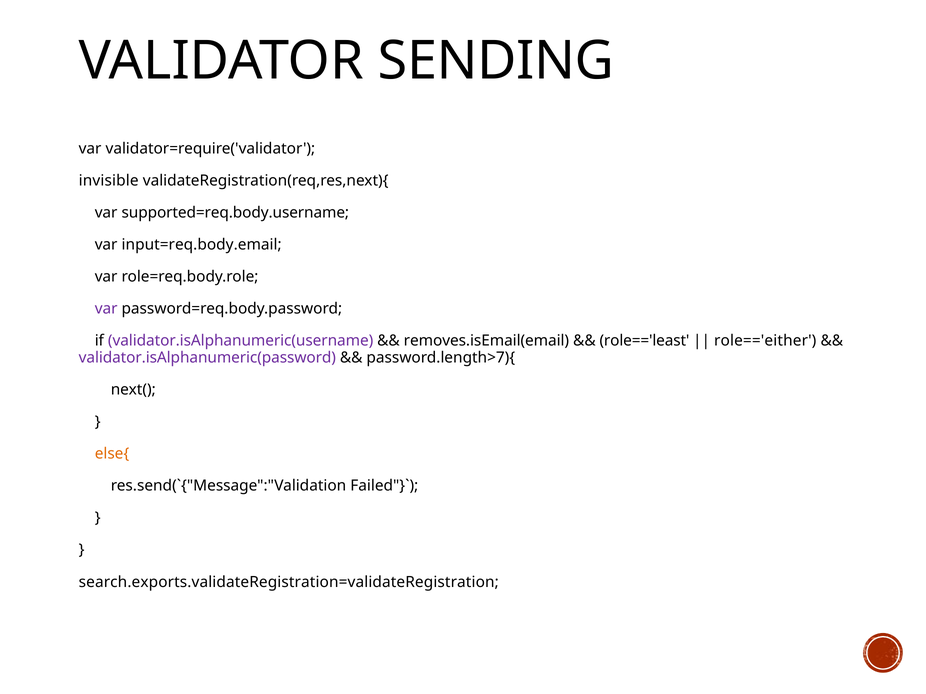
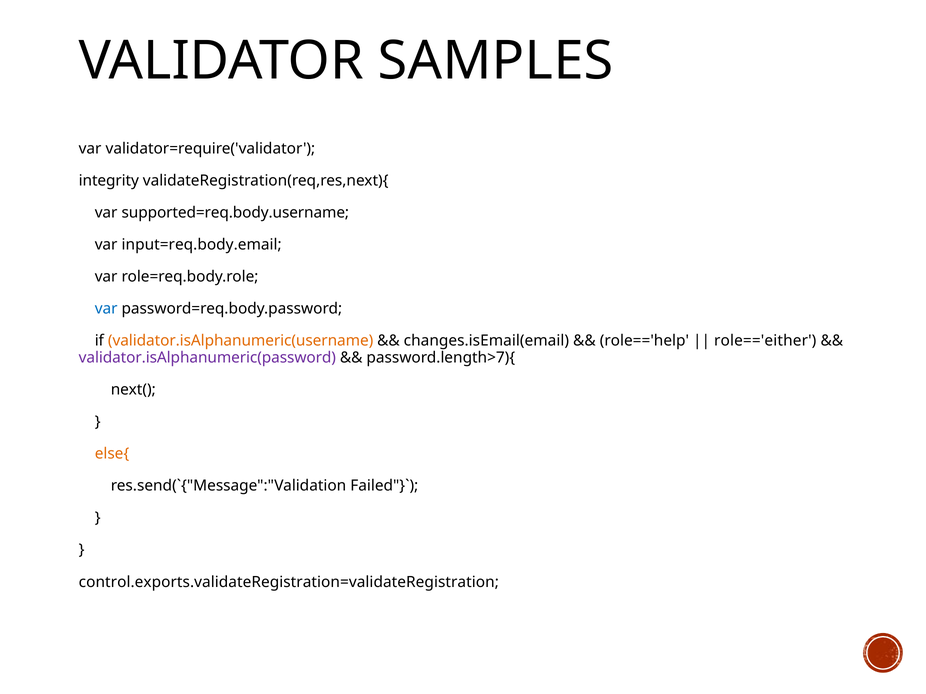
SENDING: SENDING -> SAMPLES (496, 61)
invisible: invisible -> integrity (109, 181)
var colour: purple -> blue (106, 309)
validator.isAlphanumeric(username colour: purple -> orange (241, 341)
removes.isEmail(email: removes.isEmail(email -> changes.isEmail(email (486, 341)
role=='least: role=='least -> role=='help (644, 341)
search.exports.validateRegistration=validateRegistration: search.exports.validateRegistration=validateRegistration -> control.exports.validateRegistration=validateRegistration (289, 582)
